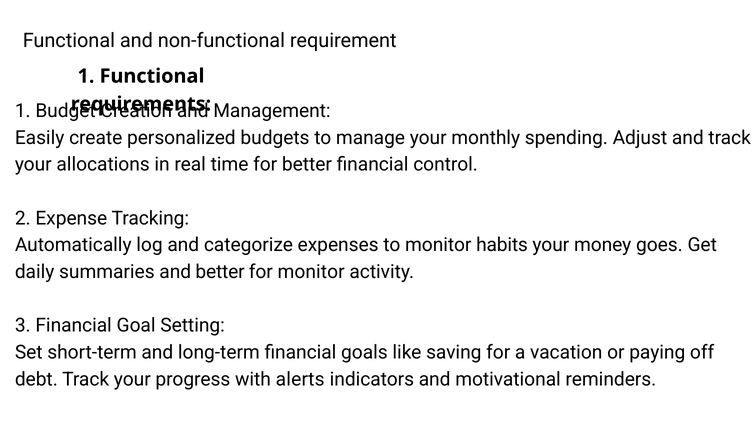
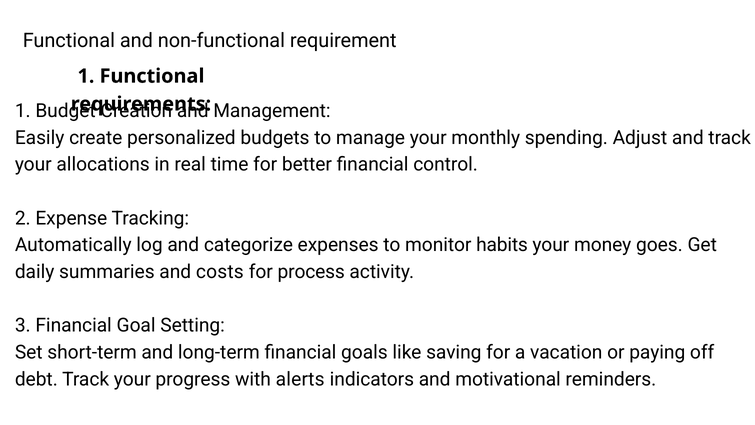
and better: better -> costs (220, 272)
for monitor: monitor -> process (311, 272)
